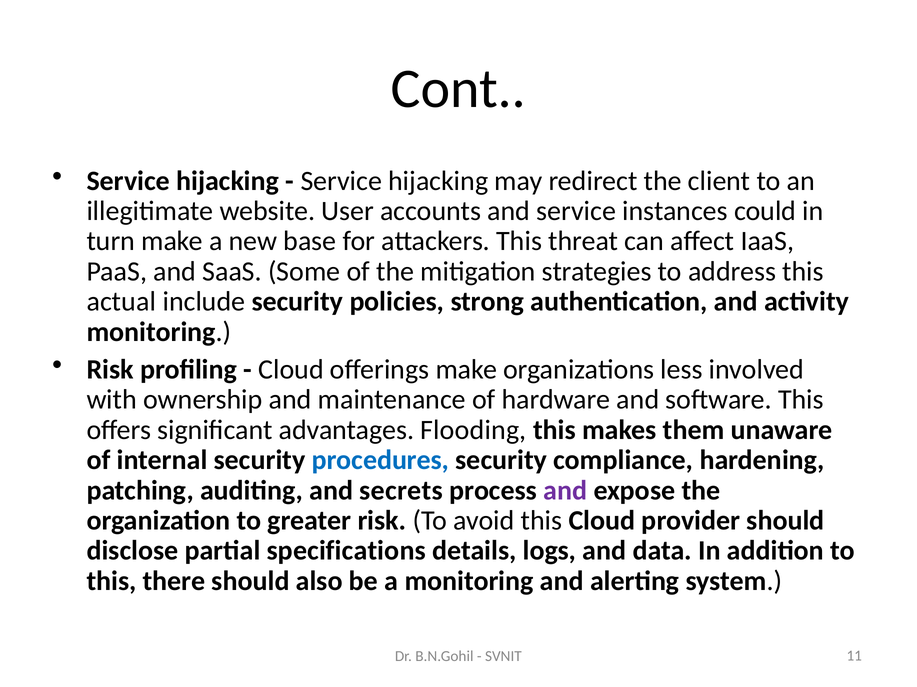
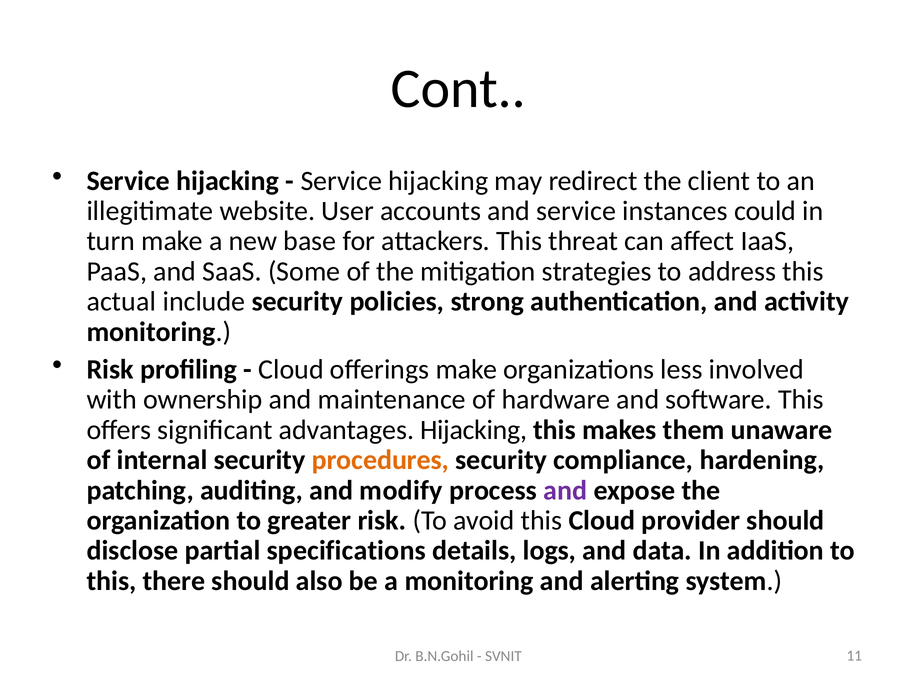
advantages Flooding: Flooding -> Hijacking (474, 430)
procedures colour: blue -> orange (380, 461)
secrets: secrets -> modify (401, 491)
